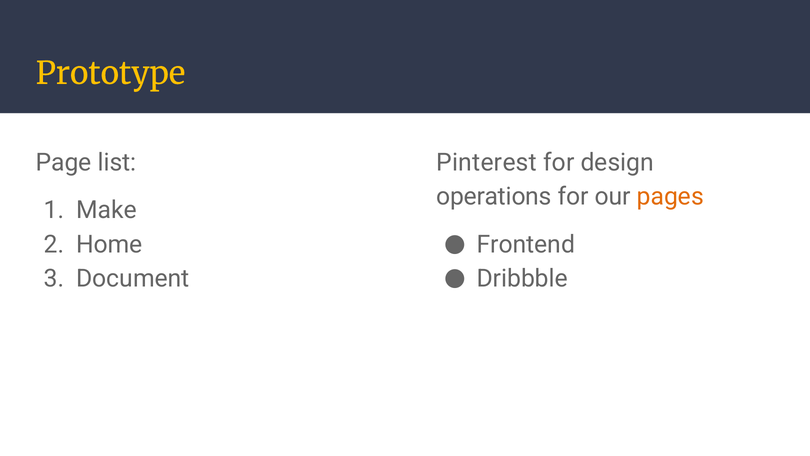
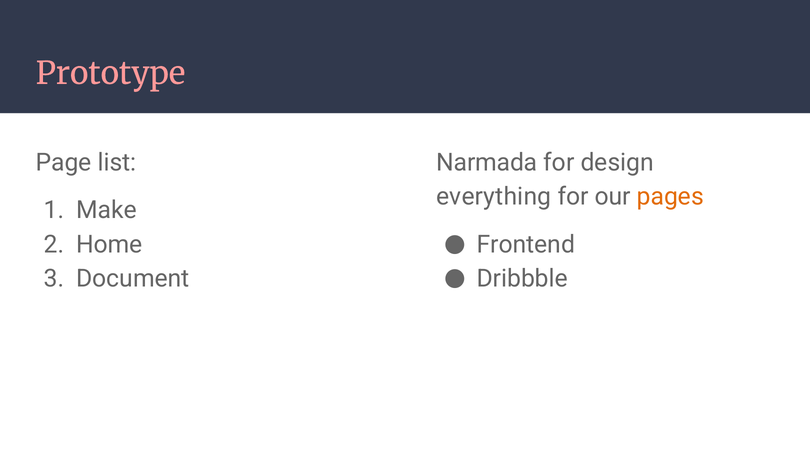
Prototype colour: yellow -> pink (110, 74)
Pinterest: Pinterest -> Narmada (487, 162)
operations: operations -> everything (494, 197)
